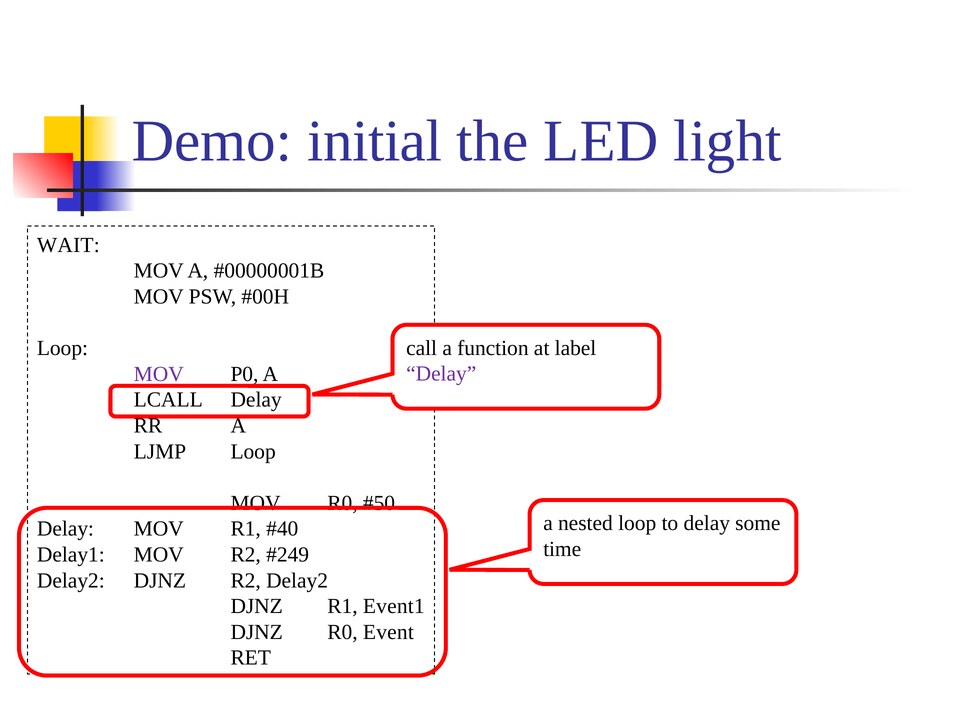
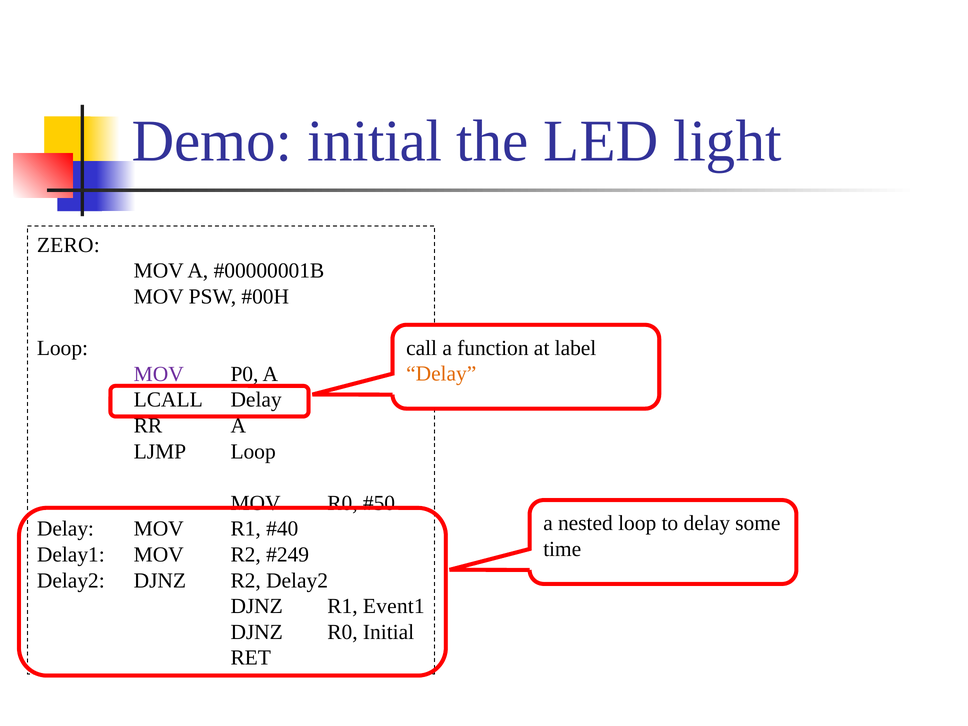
WAIT: WAIT -> ZERO (68, 245)
Delay colour: purple -> orange (441, 374)
R0 Event: Event -> Initial (389, 632)
